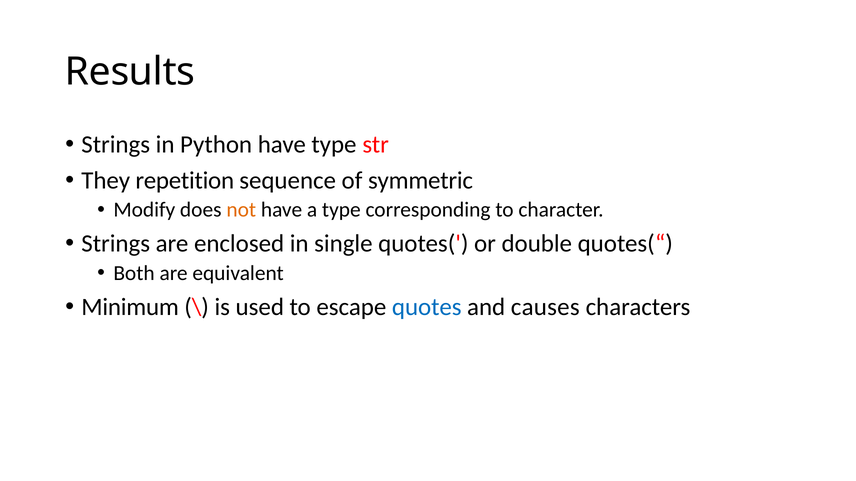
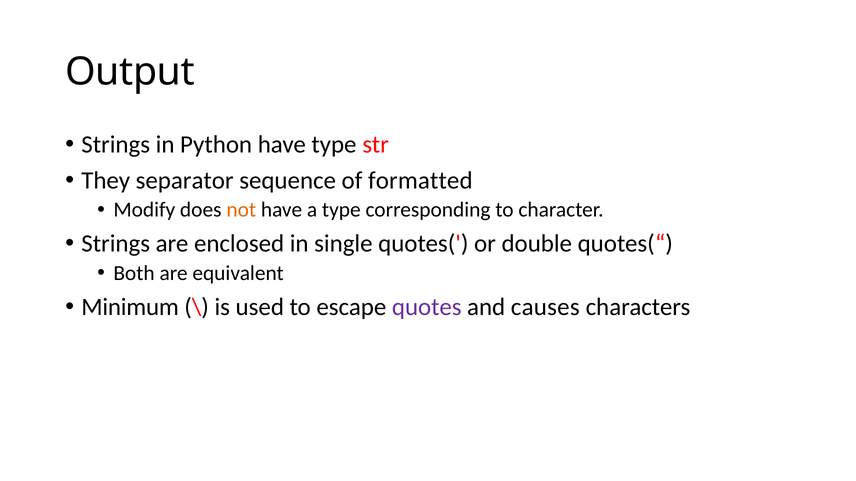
Results: Results -> Output (130, 72)
repetition: repetition -> separator (185, 181)
symmetric: symmetric -> formatted (420, 181)
quotes colour: blue -> purple (427, 307)
